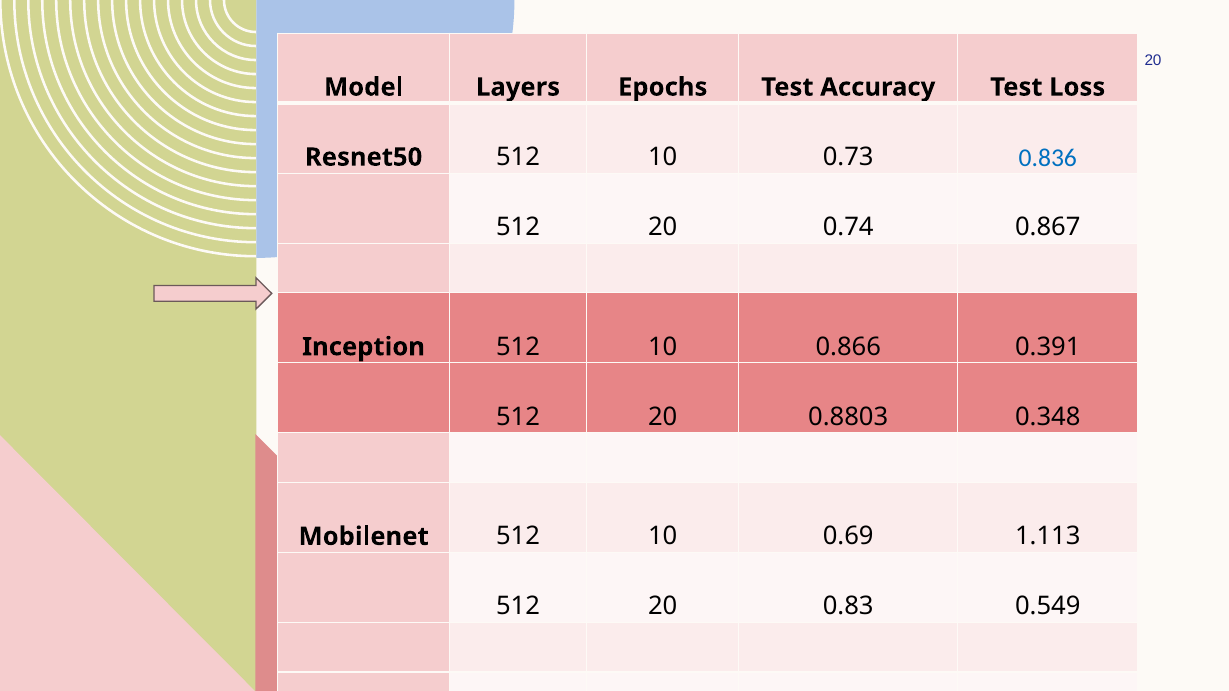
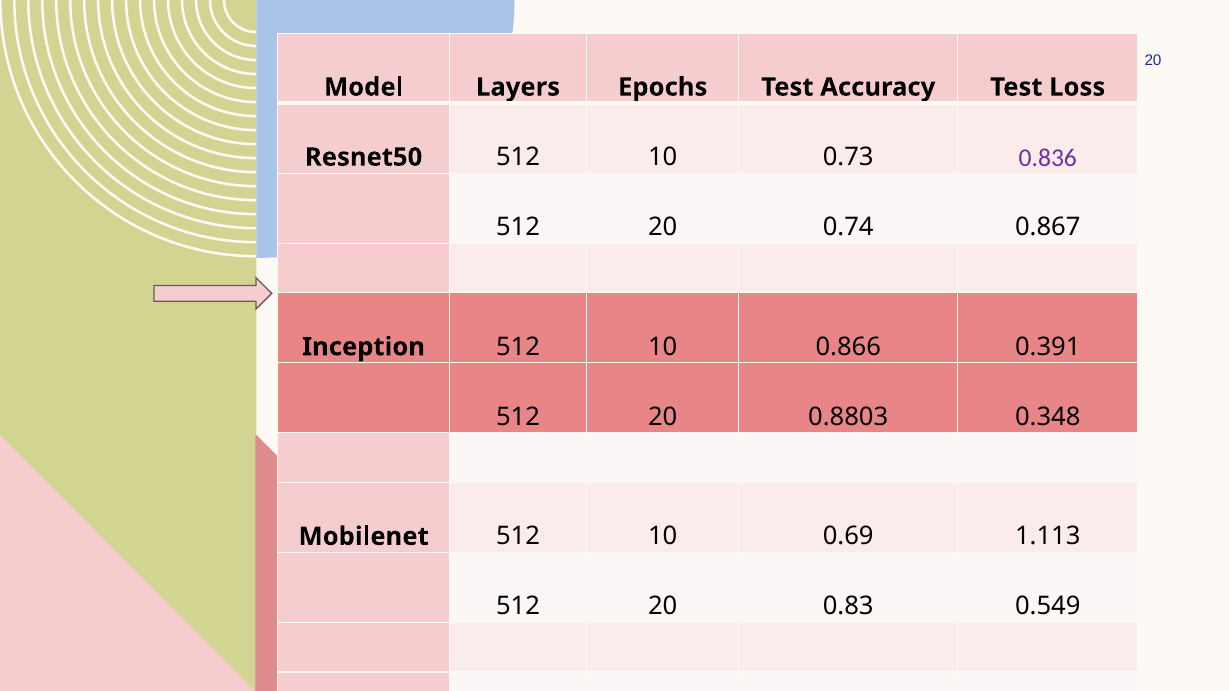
0.836 colour: blue -> purple (1048, 158)
